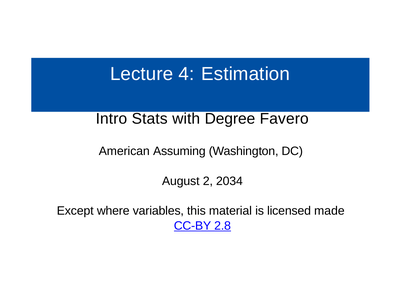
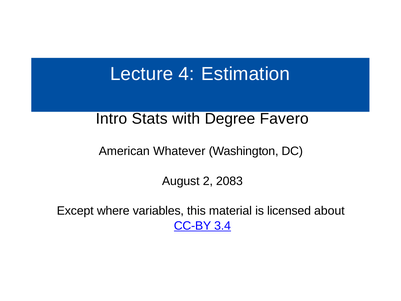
Assuming: Assuming -> Whatever (179, 151)
2034: 2034 -> 2083 (229, 181)
made: made -> about (329, 211)
2.8: 2.8 -> 3.4 (223, 226)
